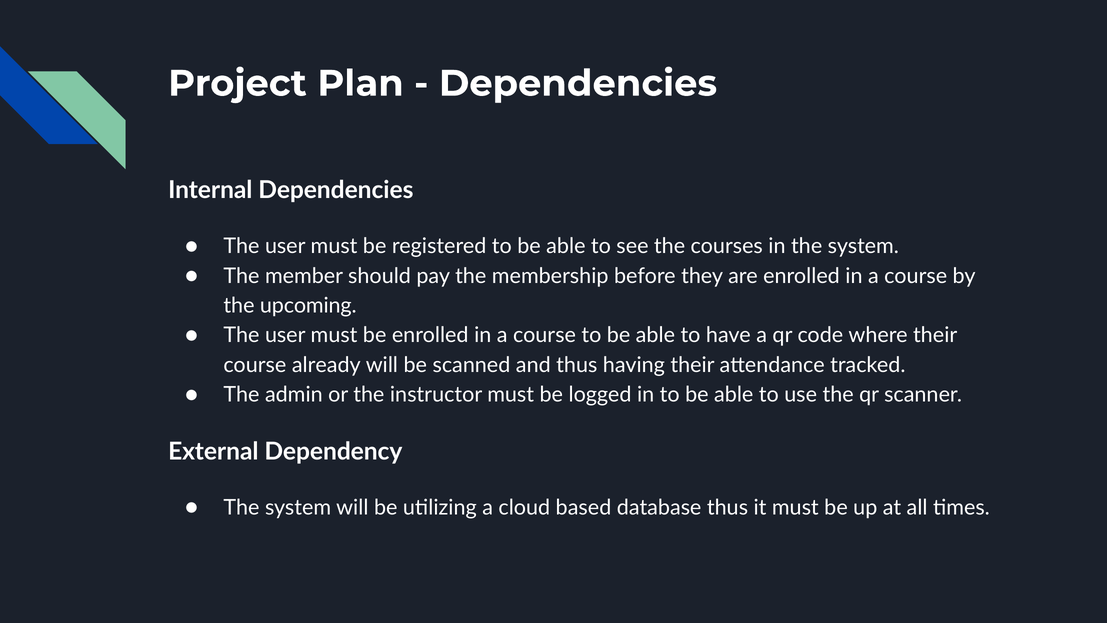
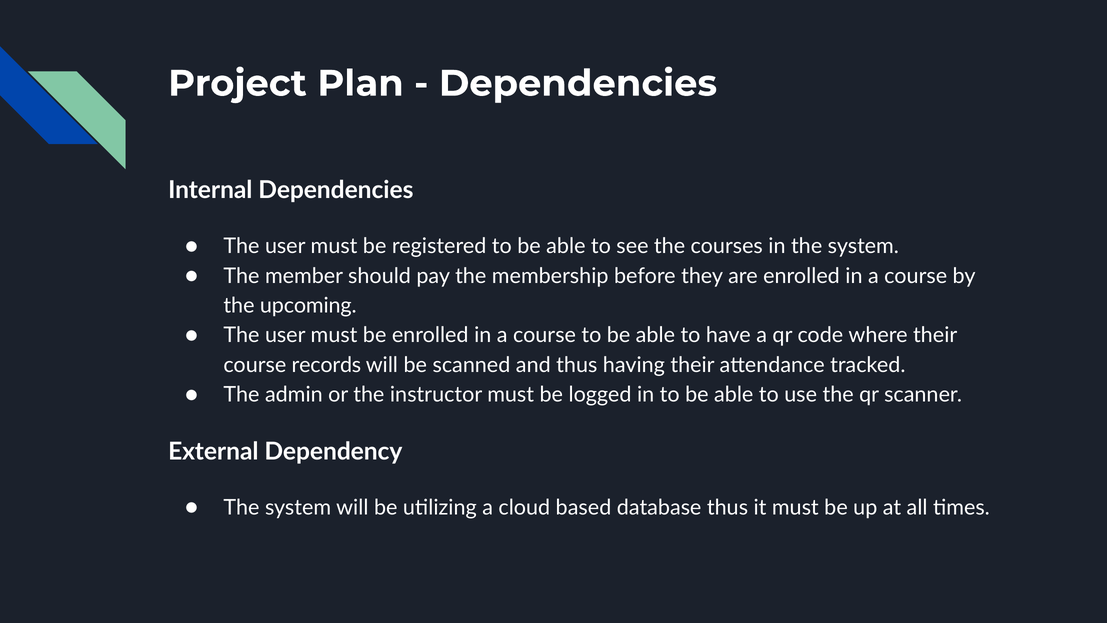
already: already -> records (326, 365)
